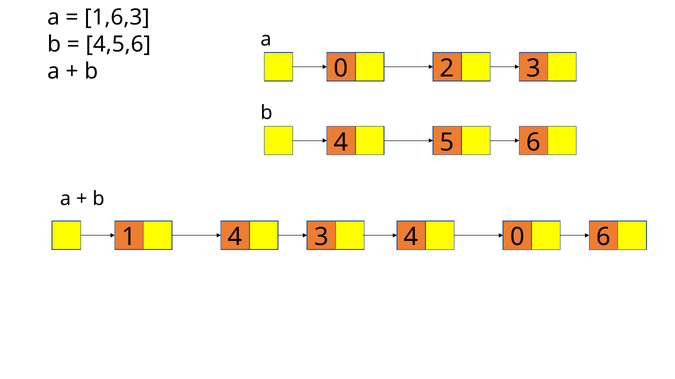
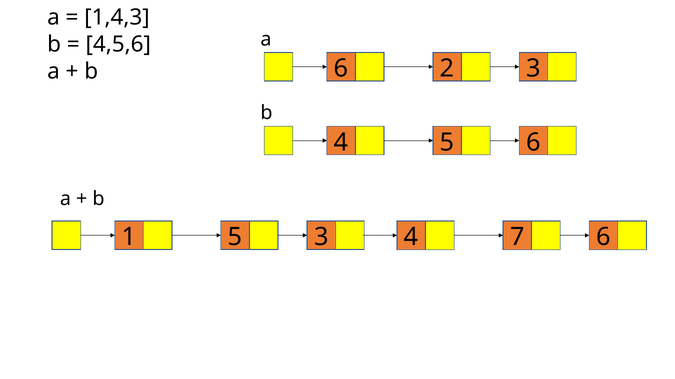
1,6,3: 1,6,3 -> 1,4,3 (117, 18)
b 0: 0 -> 6 (341, 69)
1 4: 4 -> 5 (235, 237)
4 0: 0 -> 7 (517, 238)
